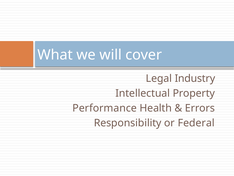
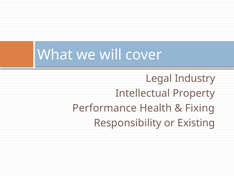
Errors: Errors -> Fixing (200, 108)
Federal: Federal -> Existing (196, 123)
